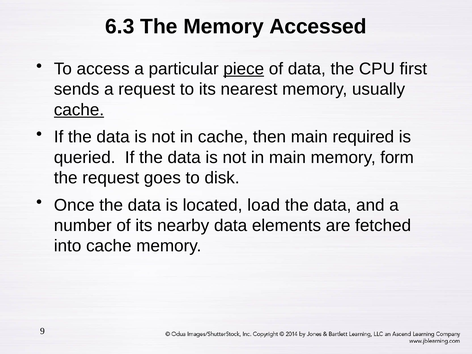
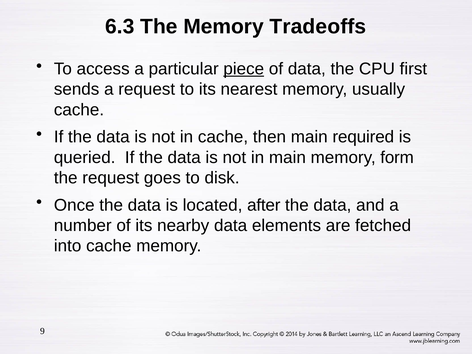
Accessed: Accessed -> Tradeoffs (318, 27)
cache underline: present -> none (79, 110)
load: load -> after (264, 205)
